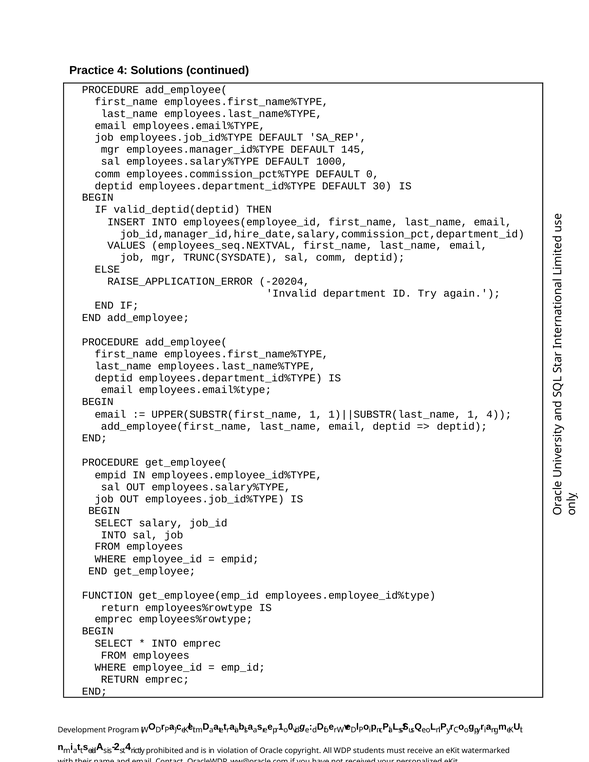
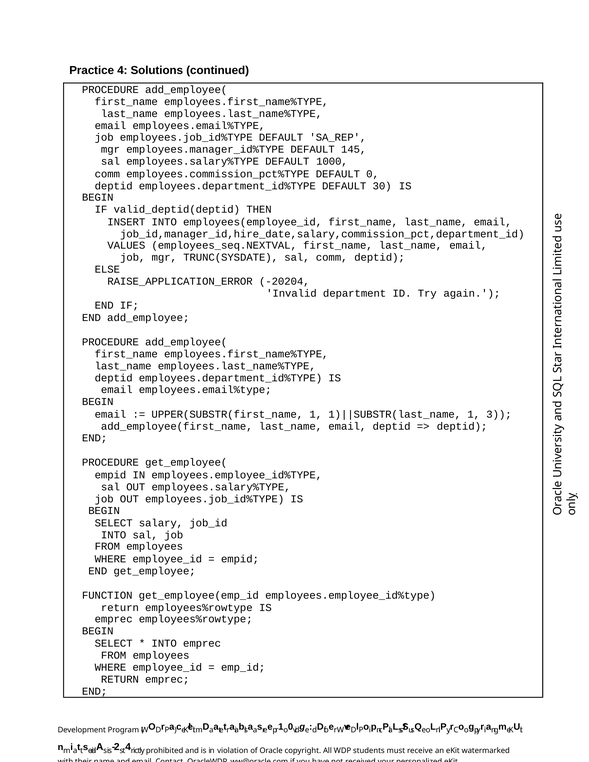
1 4: 4 -> 3 (499, 414)
